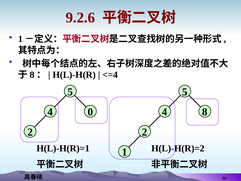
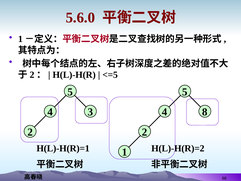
9.2.6: 9.2.6 -> 5.6.0 (80, 18)
8: 8 -> 2 (32, 75)
<=4: <=4 -> <=5 (110, 75)
0: 0 -> 3 (90, 112)
